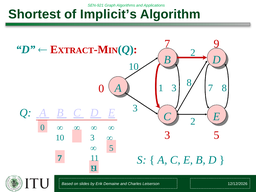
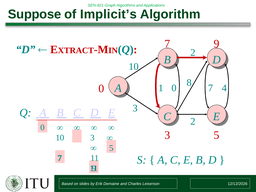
Shortest: Shortest -> Suppose (35, 14)
1 3: 3 -> 0 (174, 88)
7 8: 8 -> 4 (224, 88)
